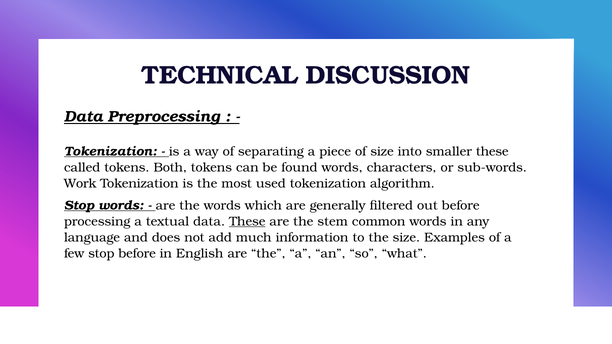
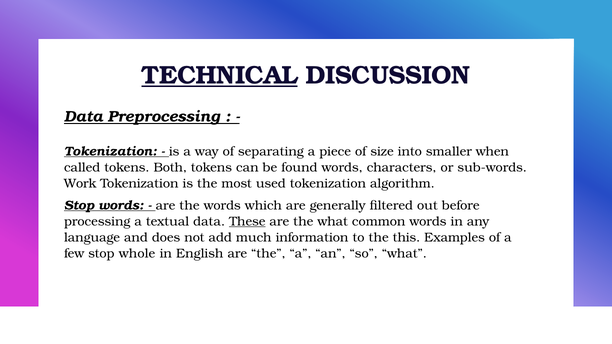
TECHNICAL underline: none -> present (220, 75)
smaller these: these -> when (492, 152)
the stem: stem -> what (333, 222)
the size: size -> this (406, 238)
stop before: before -> whole (137, 254)
